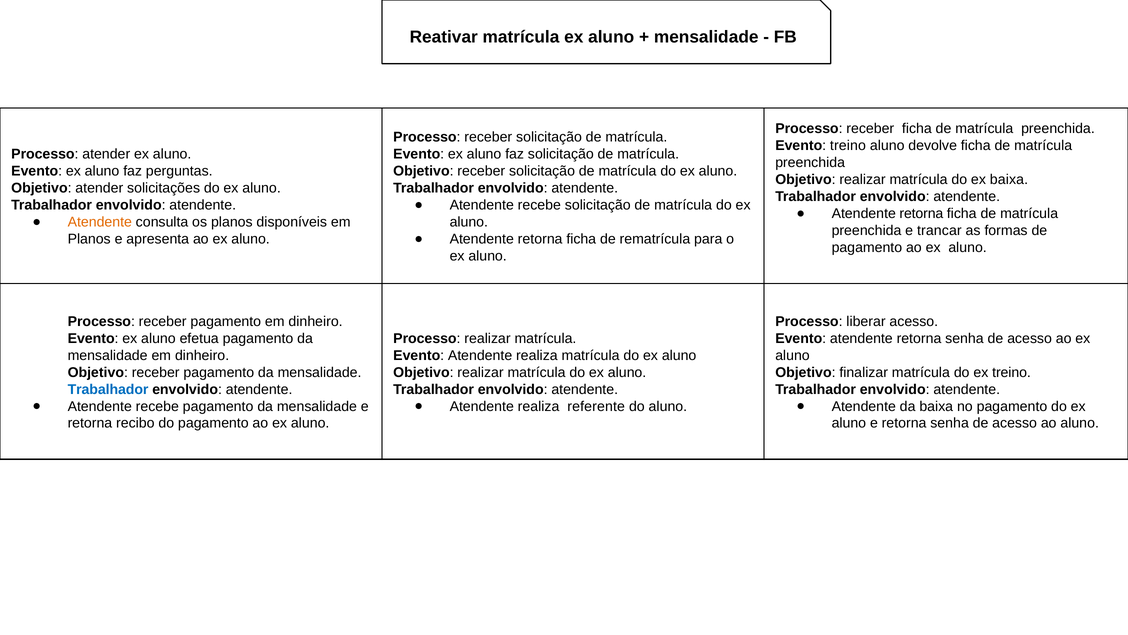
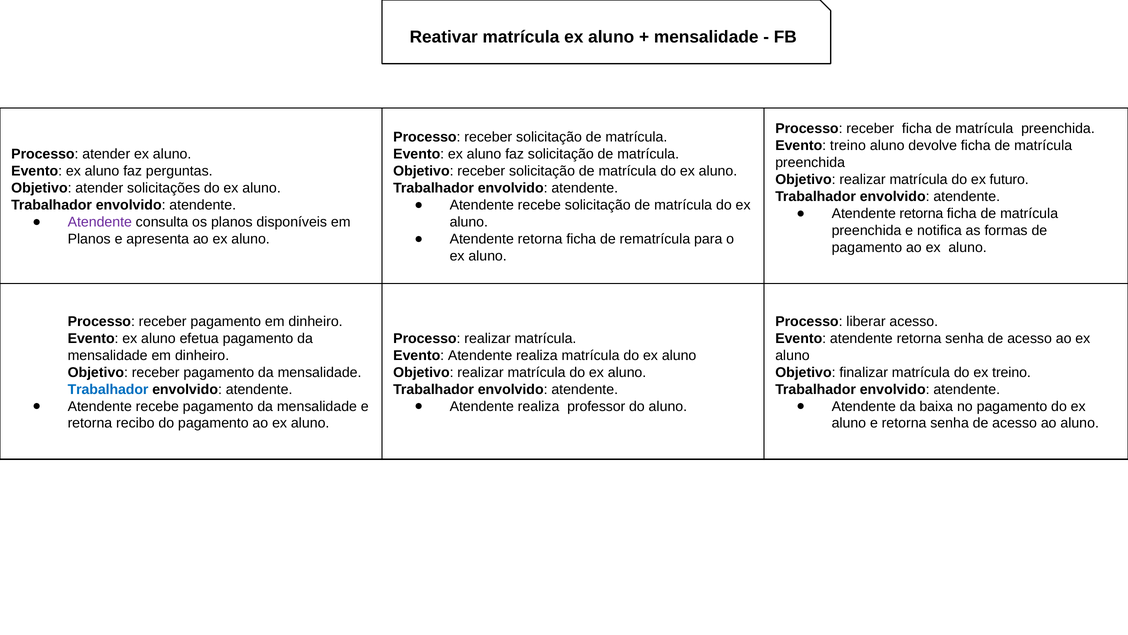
ex baixa: baixa -> futuro (1009, 180)
Atendente colour: orange -> purple (100, 222)
trancar: trancar -> notifica (939, 230)
referente: referente -> professor (596, 406)
